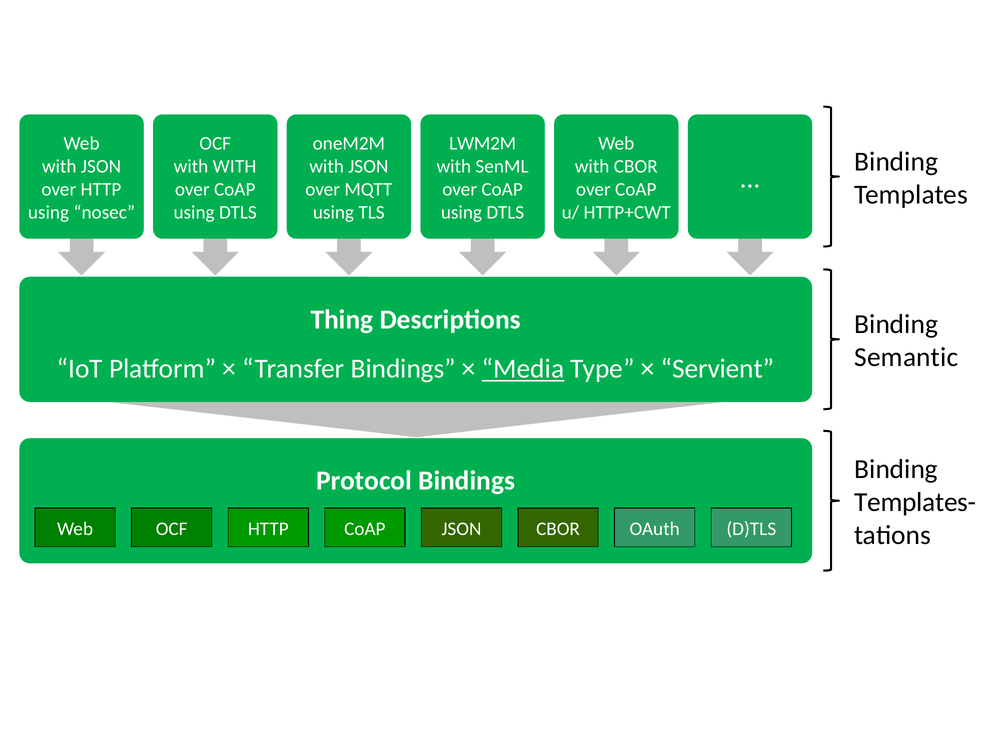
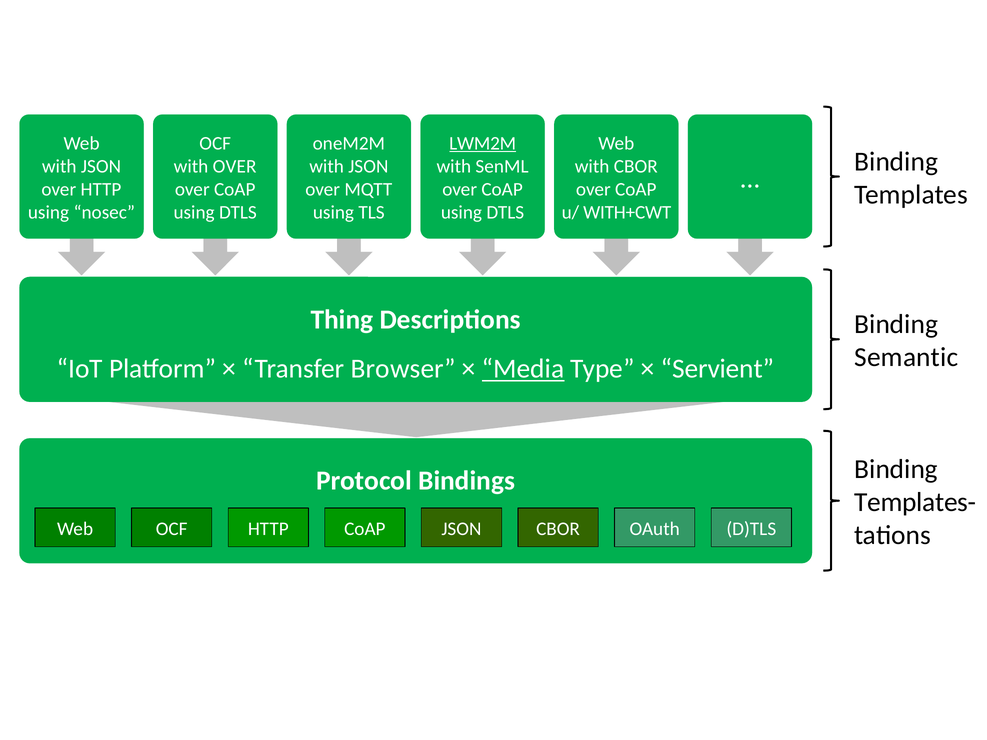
LWM2M underline: none -> present (483, 143)
with WITH: WITH -> OVER (235, 166)
HTTP+CWT: HTTP+CWT -> WITH+CWT (627, 213)
Transfer Bindings: Bindings -> Browser (403, 369)
